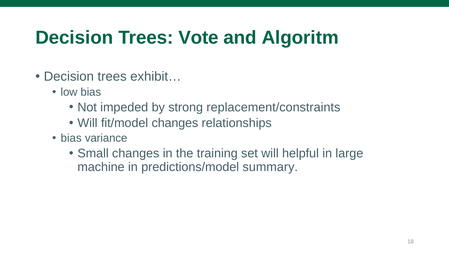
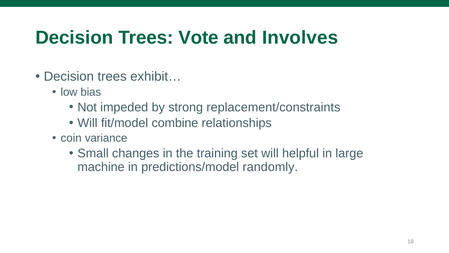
Algoritm: Algoritm -> Involves (300, 38)
fit/model changes: changes -> combine (175, 123)
bias: bias -> coin (71, 138)
summary: summary -> randomly (270, 167)
